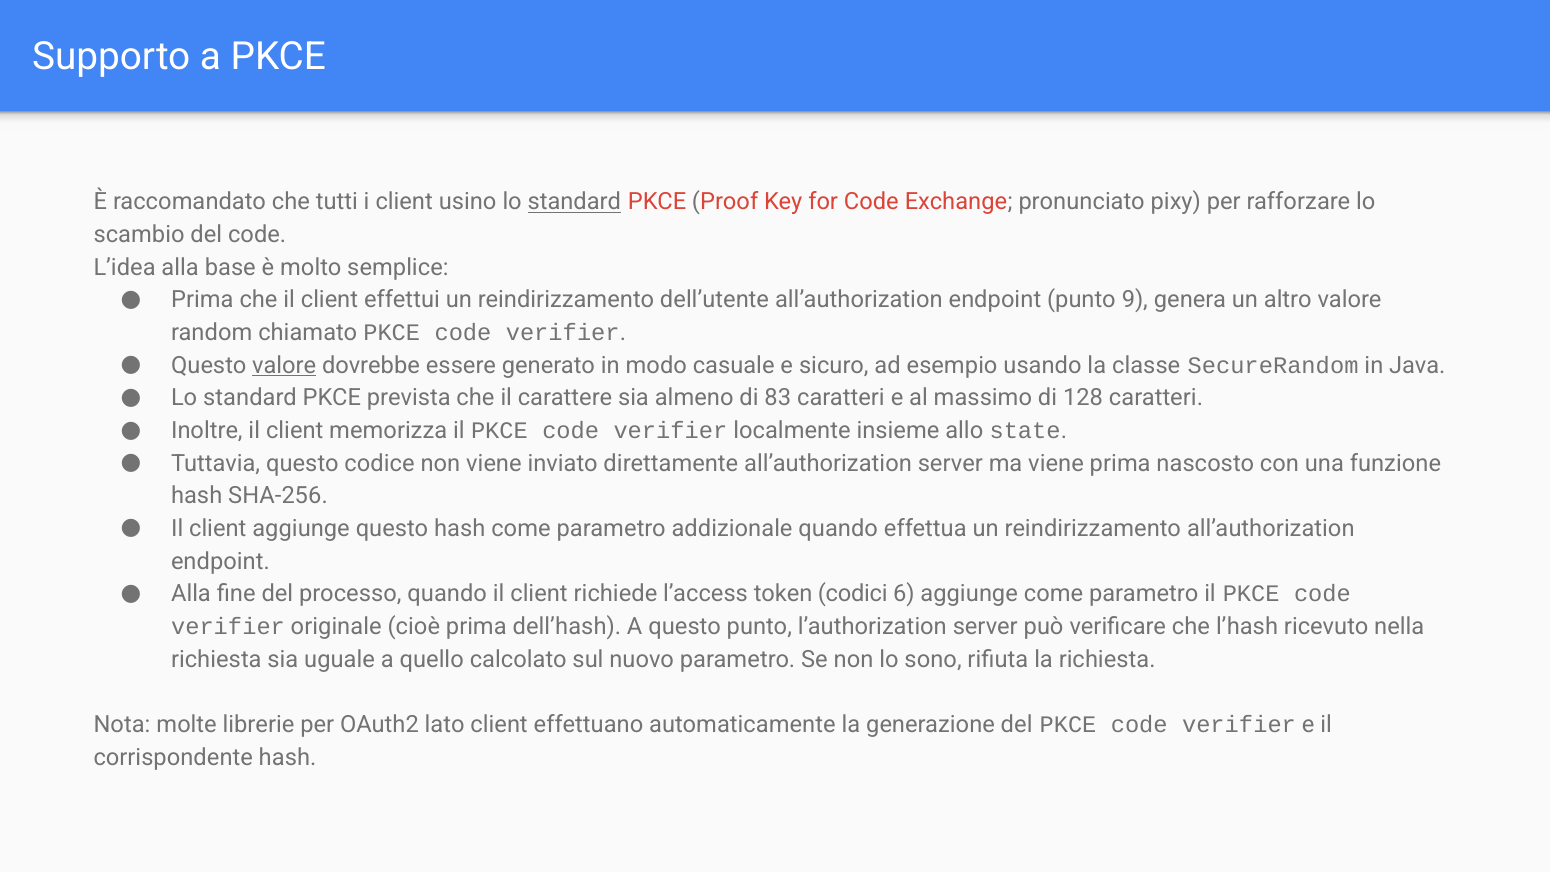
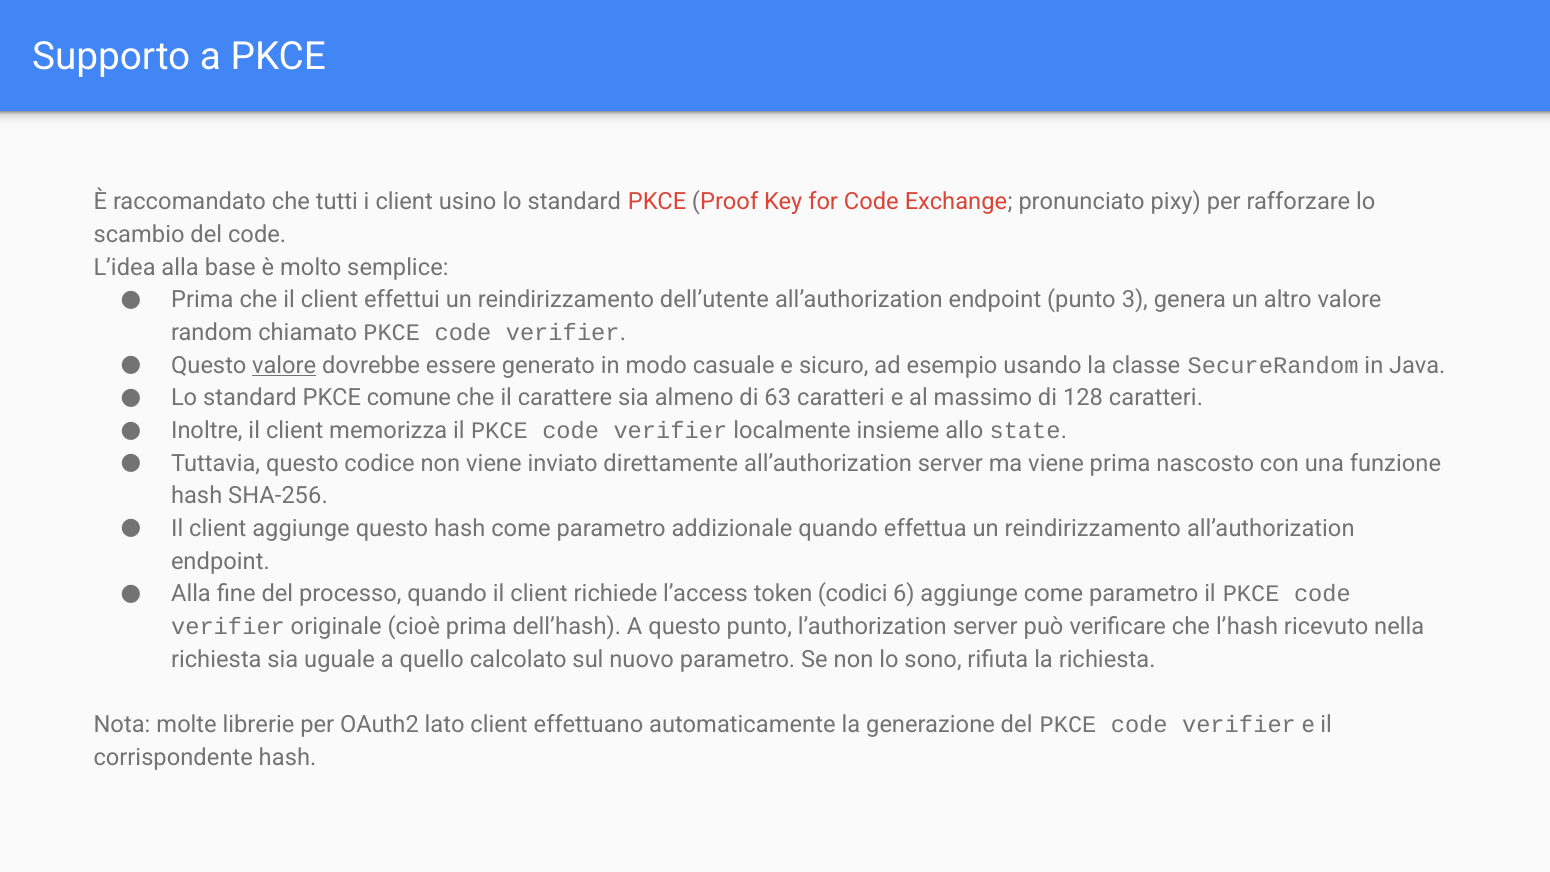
standard underline: present -> none (574, 202)
9: 9 -> 3 (1135, 300)
prevista: prevista -> comune (409, 398)
83: 83 -> 63 (778, 398)
